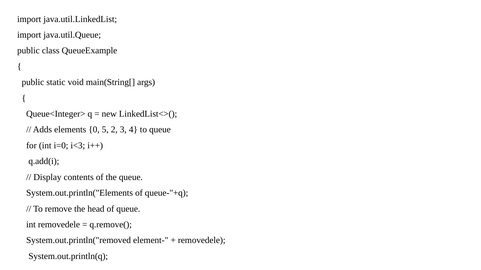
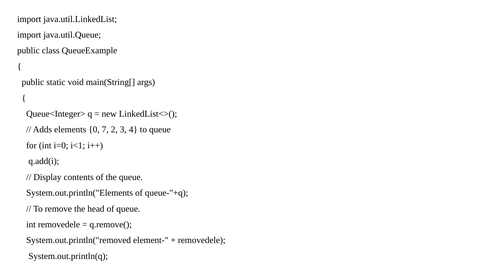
5: 5 -> 7 (105, 130)
i<3: i<3 -> i<1 (78, 146)
